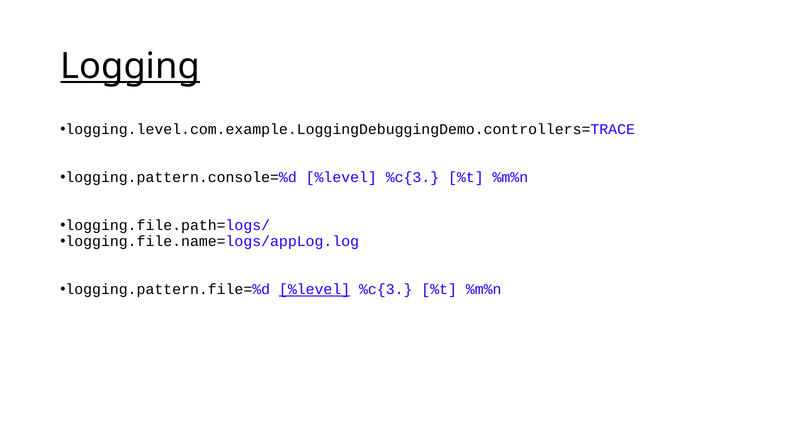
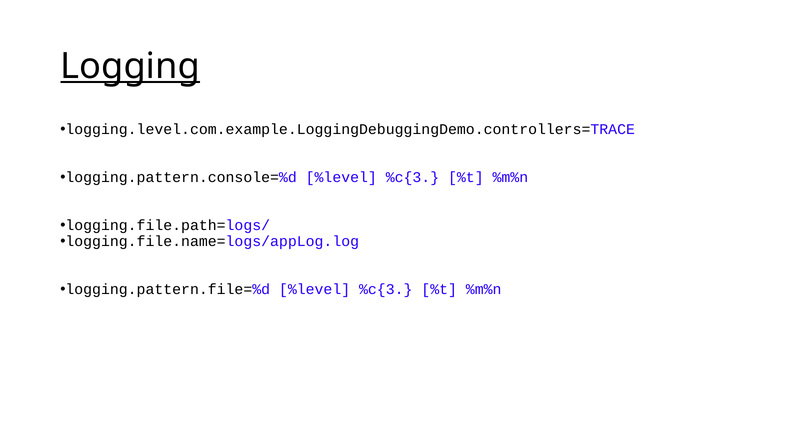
%level underline: present -> none (315, 289)
